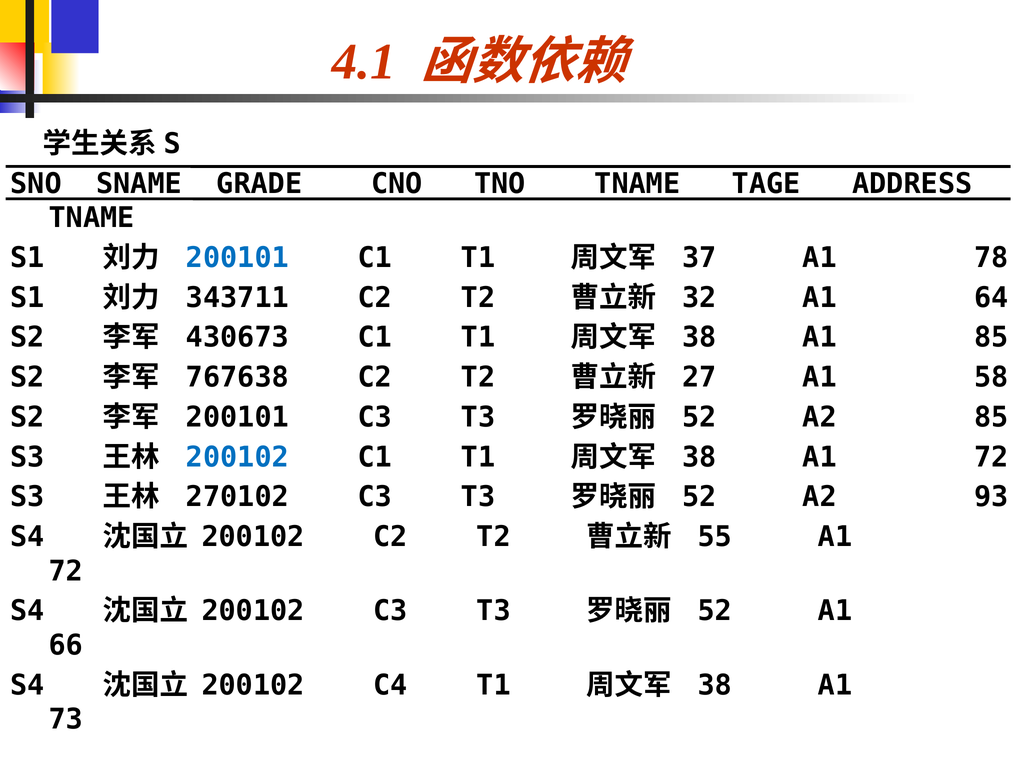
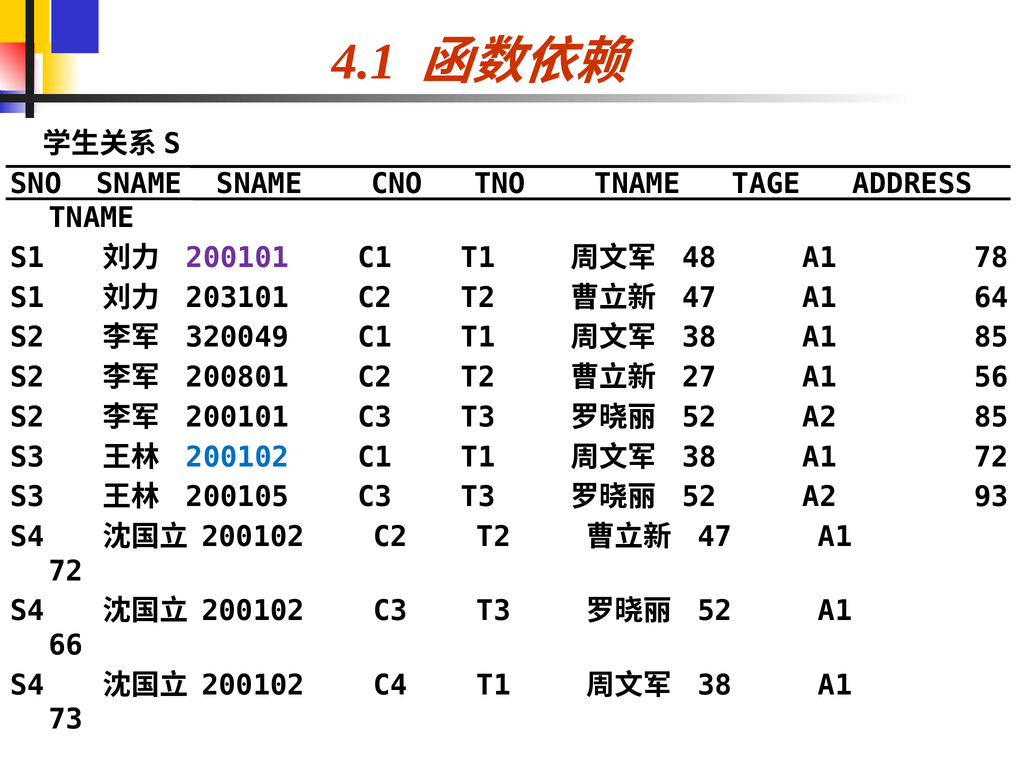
SNAME GRADE: GRADE -> SNAME (259, 184)
200101 colour: blue -> purple (237, 258)
37: 37 -> 48 (699, 258)
343711: 343711 -> 203101 (237, 298)
32: 32 -> 47 (699, 298)
430673: 430673 -> 320049 (237, 337)
767638: 767638 -> 200801 (237, 377)
58: 58 -> 56 (991, 377)
270102: 270102 -> 200105 (237, 497)
55: 55 -> 47 (715, 537)
